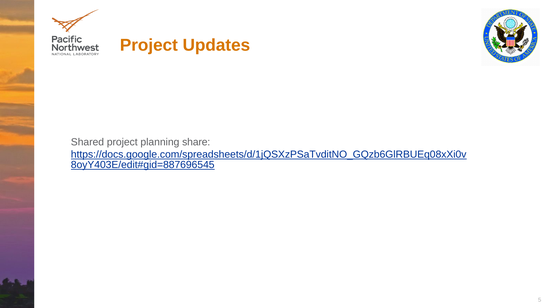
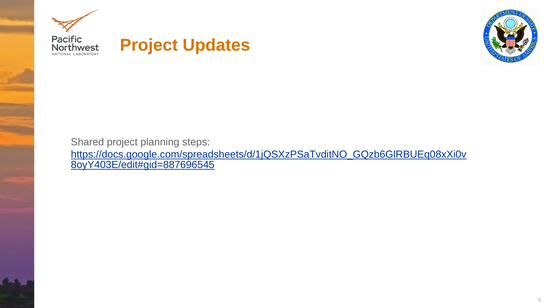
share: share -> steps (196, 142)
